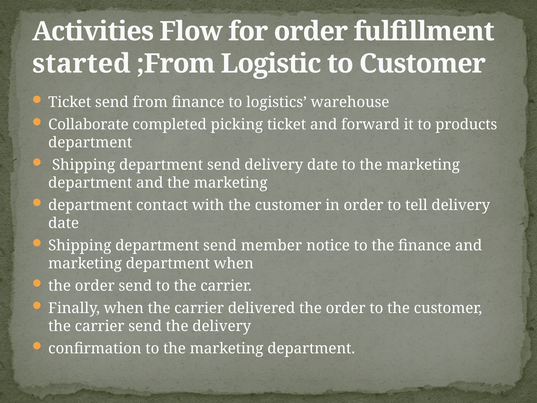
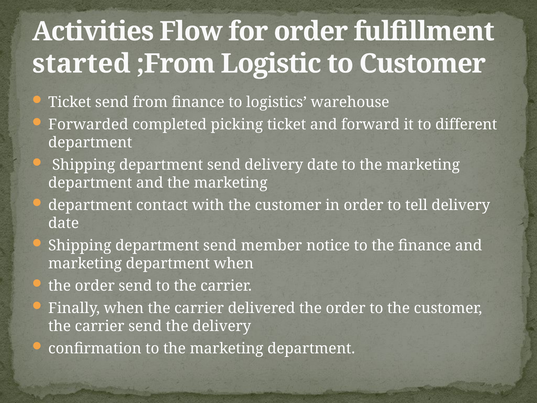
Collaborate: Collaborate -> Forwarded (88, 125)
products: products -> different (466, 125)
